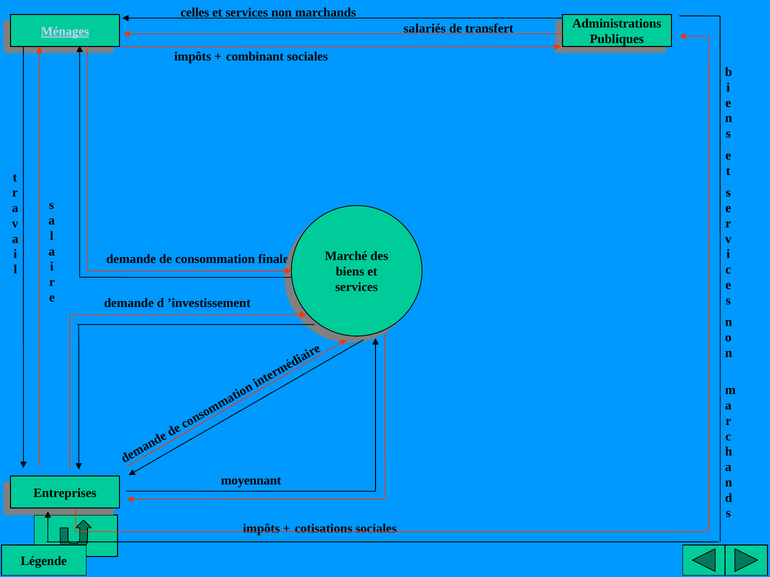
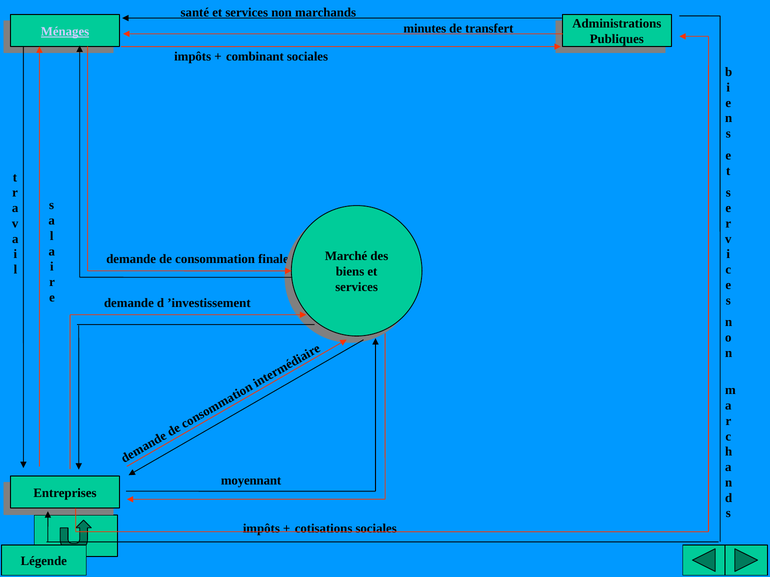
celles: celles -> santé (195, 13)
salariés: salariés -> minutes (425, 28)
